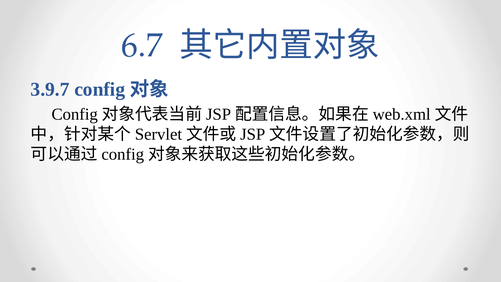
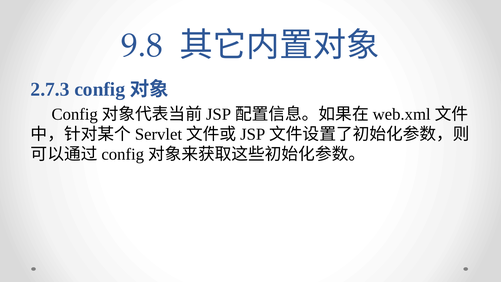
6.7: 6.7 -> 9.8 (142, 46)
3.9.7: 3.9.7 -> 2.7.3 (50, 89)
